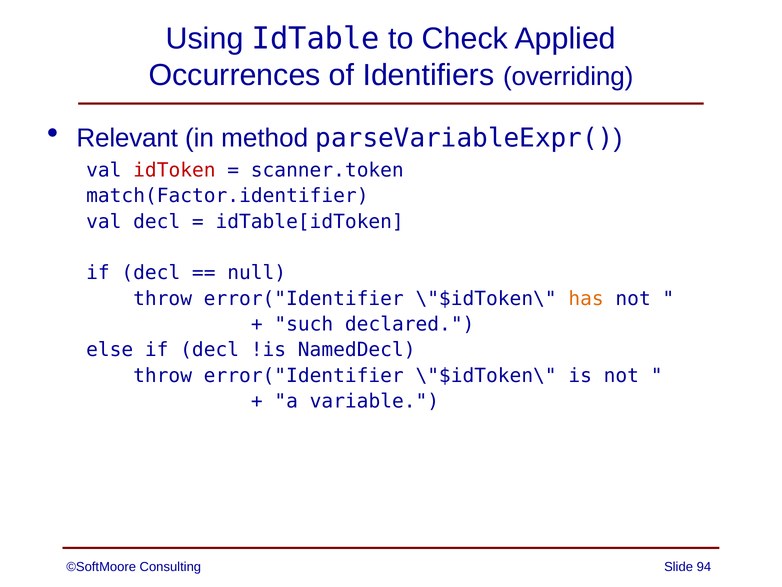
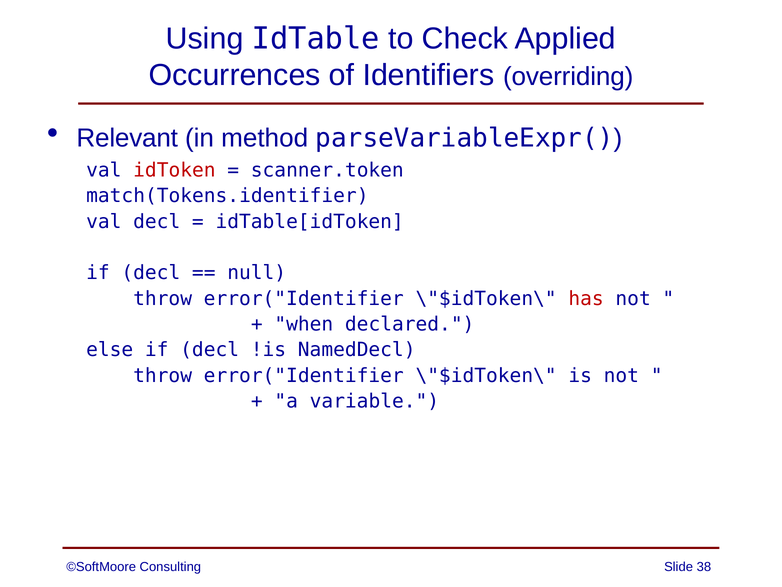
match(Factor.identifier: match(Factor.identifier -> match(Tokens.identifier (227, 196)
has colour: orange -> red (586, 298)
such: such -> when (304, 324)
94: 94 -> 38 (704, 567)
